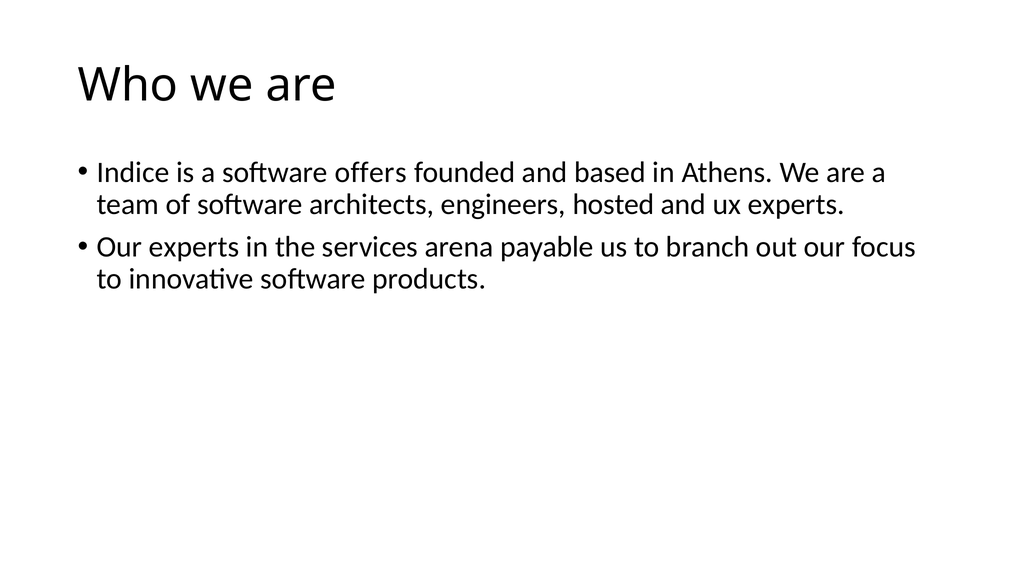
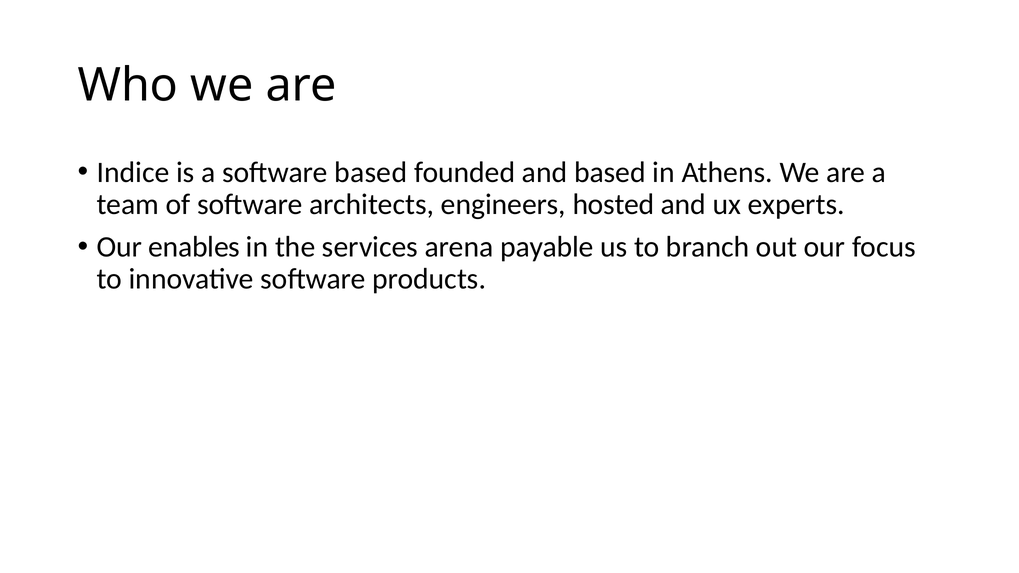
software offers: offers -> based (371, 172)
Our experts: experts -> enables (194, 247)
